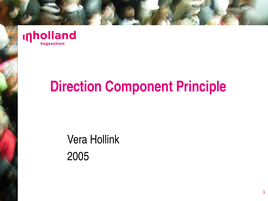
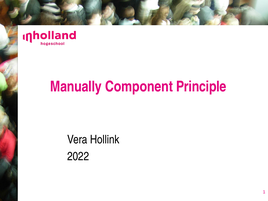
Direction: Direction -> Manually (76, 86)
2005: 2005 -> 2022 (78, 156)
